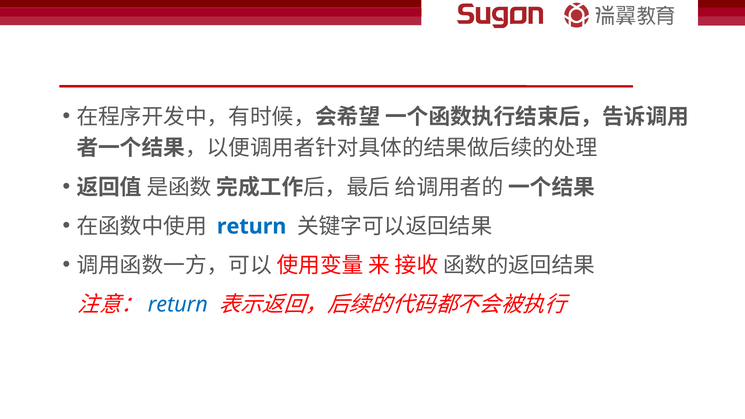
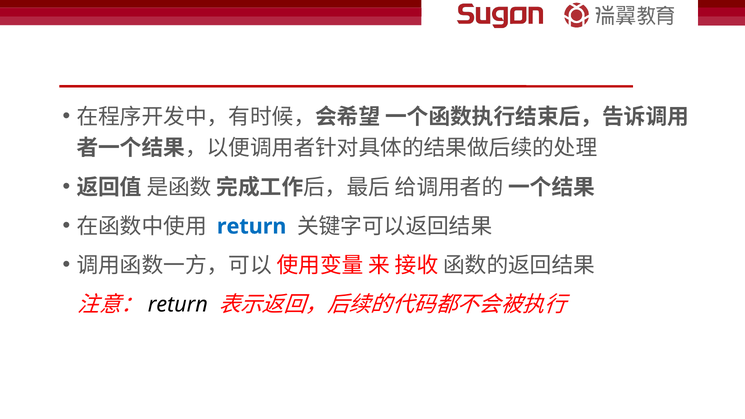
return colour: blue -> black (178, 305)
